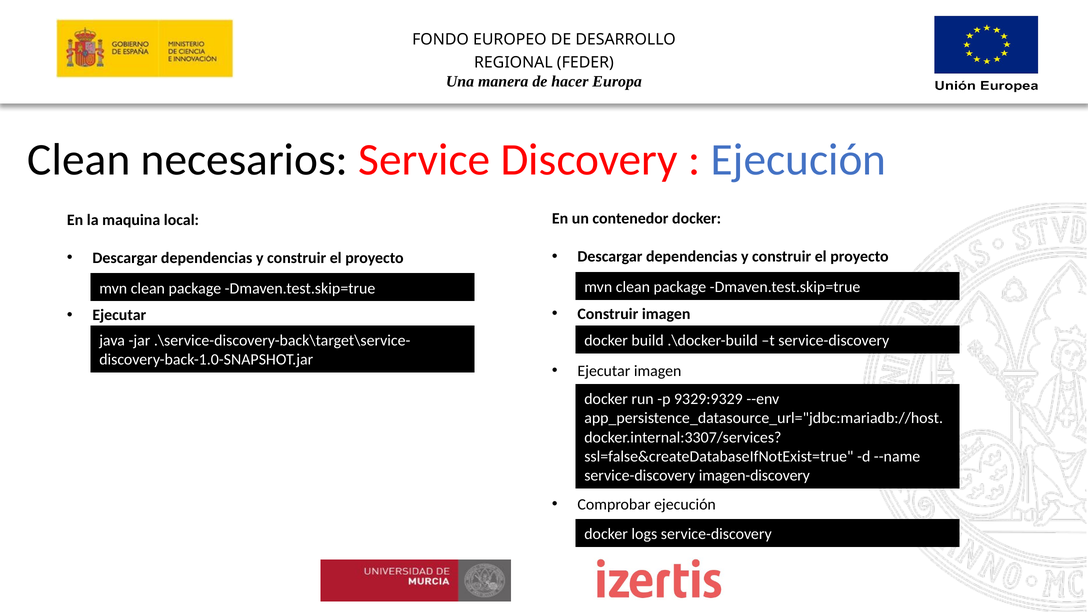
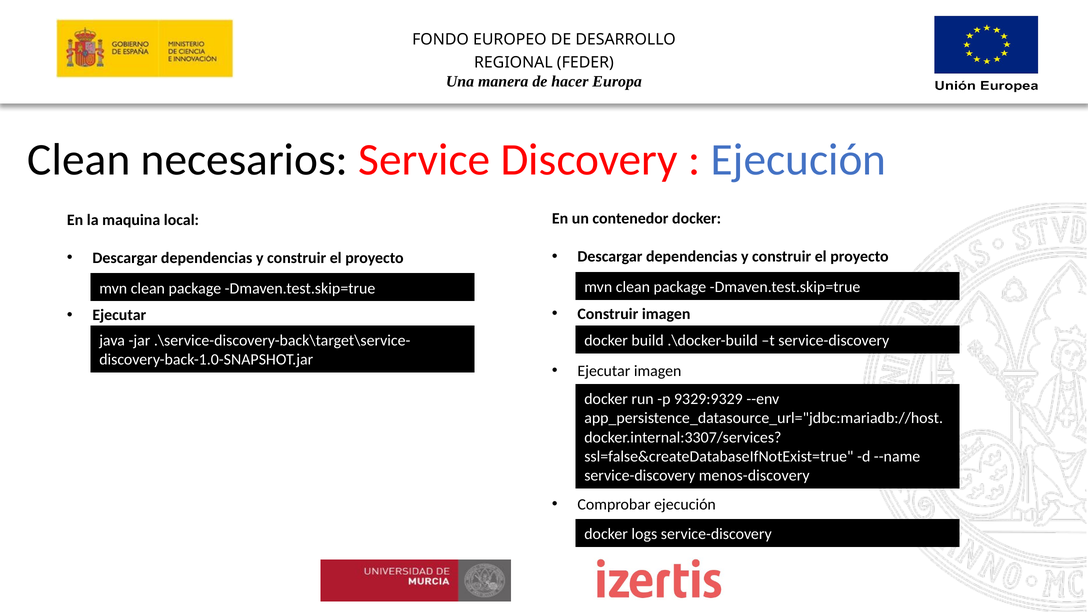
imagen-discovery: imagen-discovery -> menos-discovery (754, 475)
